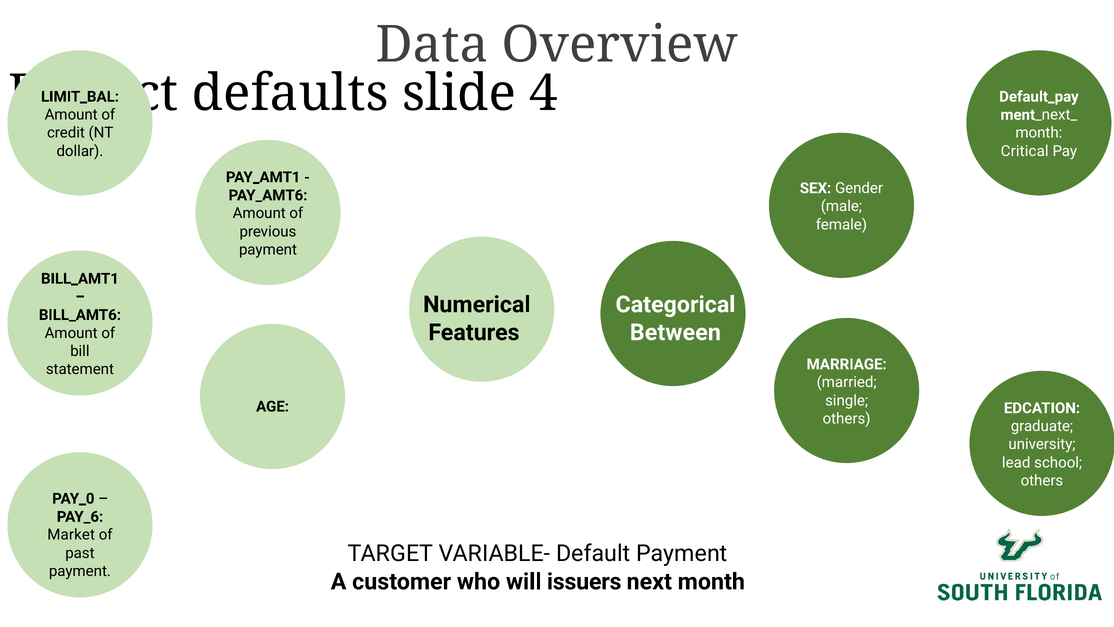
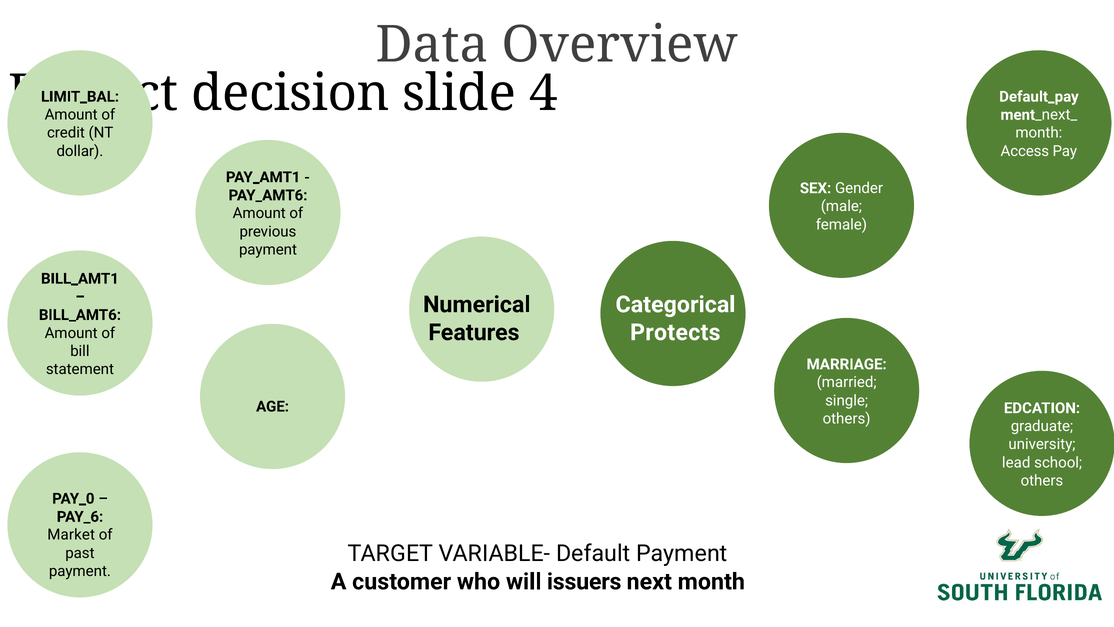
defaults: defaults -> decision (291, 94)
Critical: Critical -> Access (1025, 151)
Between: Between -> Protects (675, 332)
